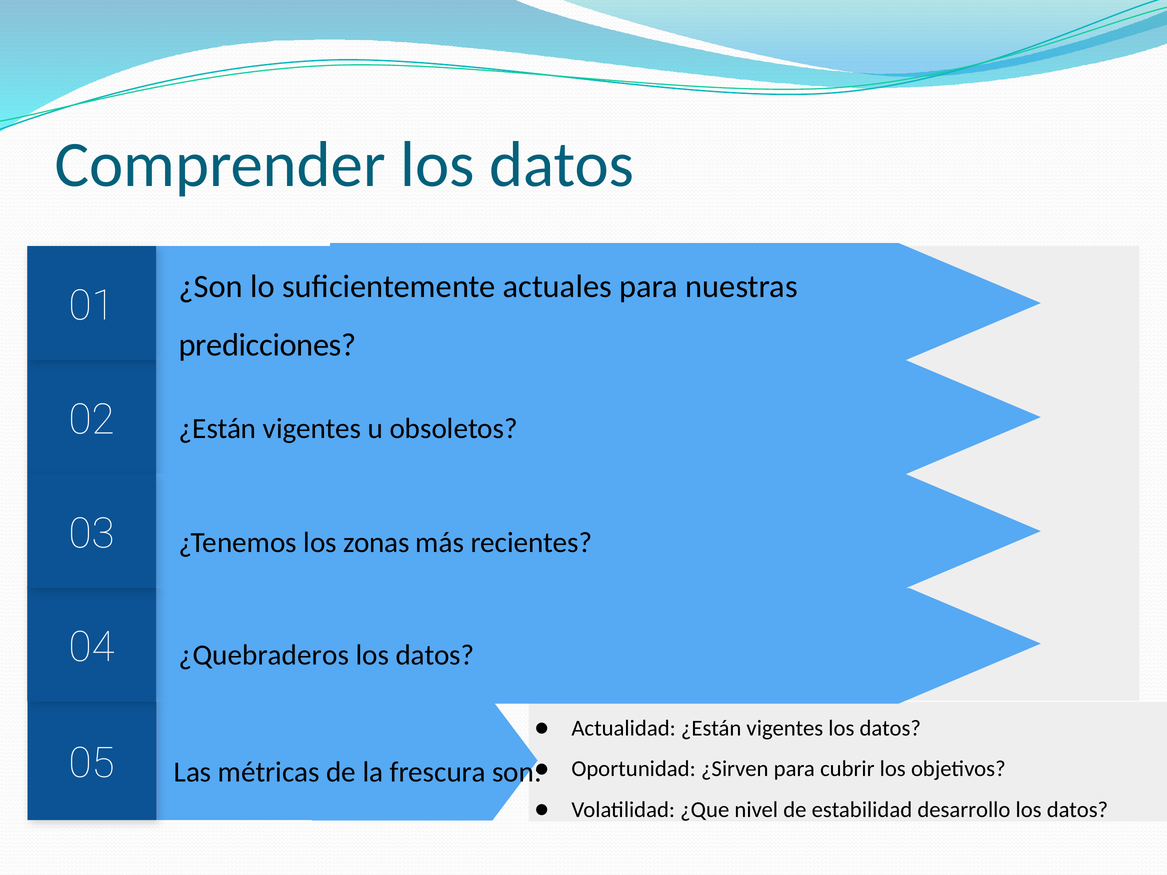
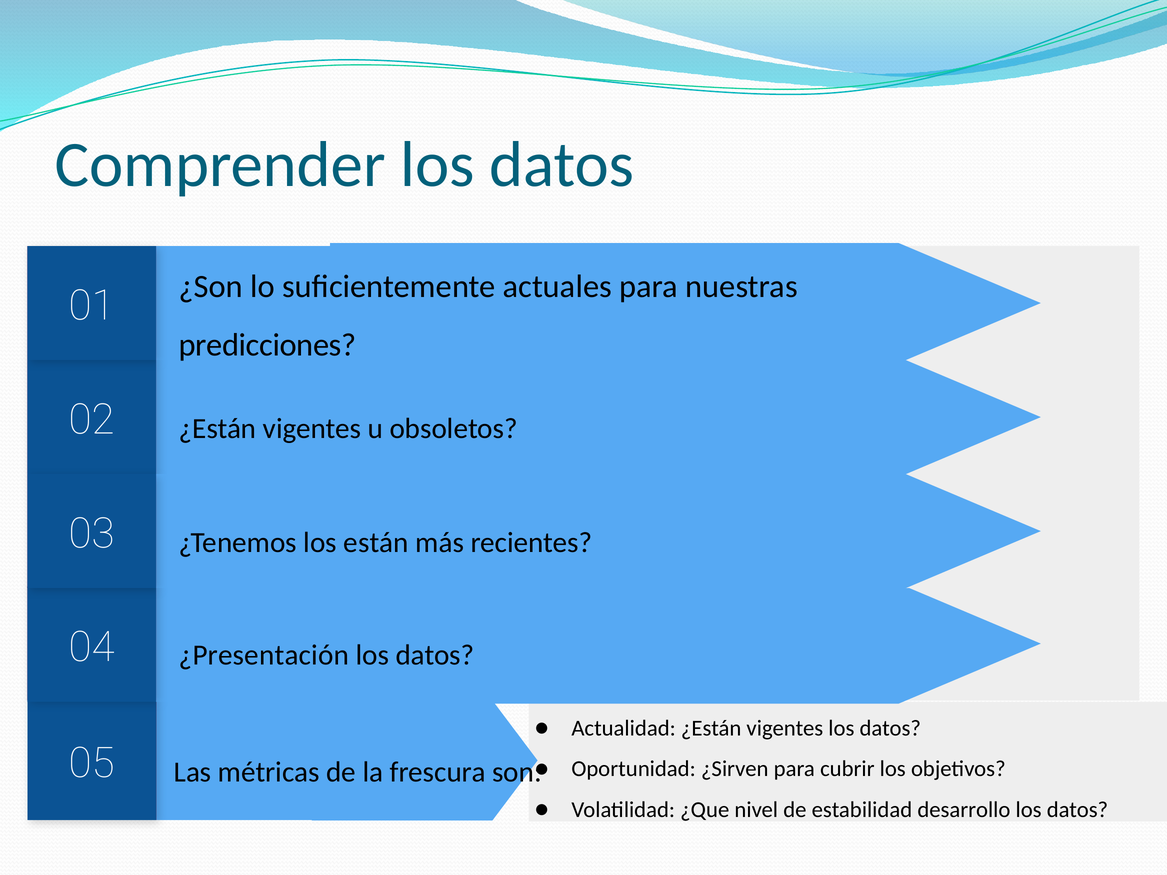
zonas: zonas -> están (376, 543)
¿Quebraderos: ¿Quebraderos -> ¿Presentación (264, 655)
